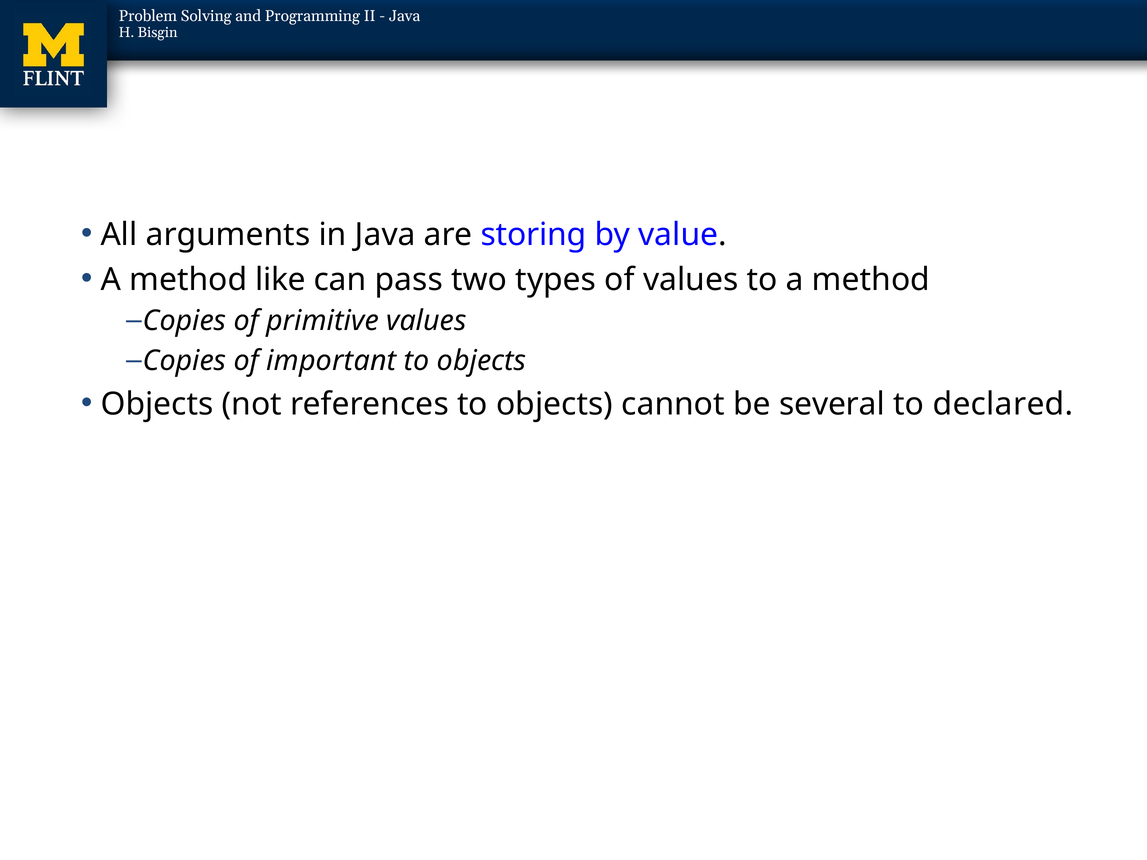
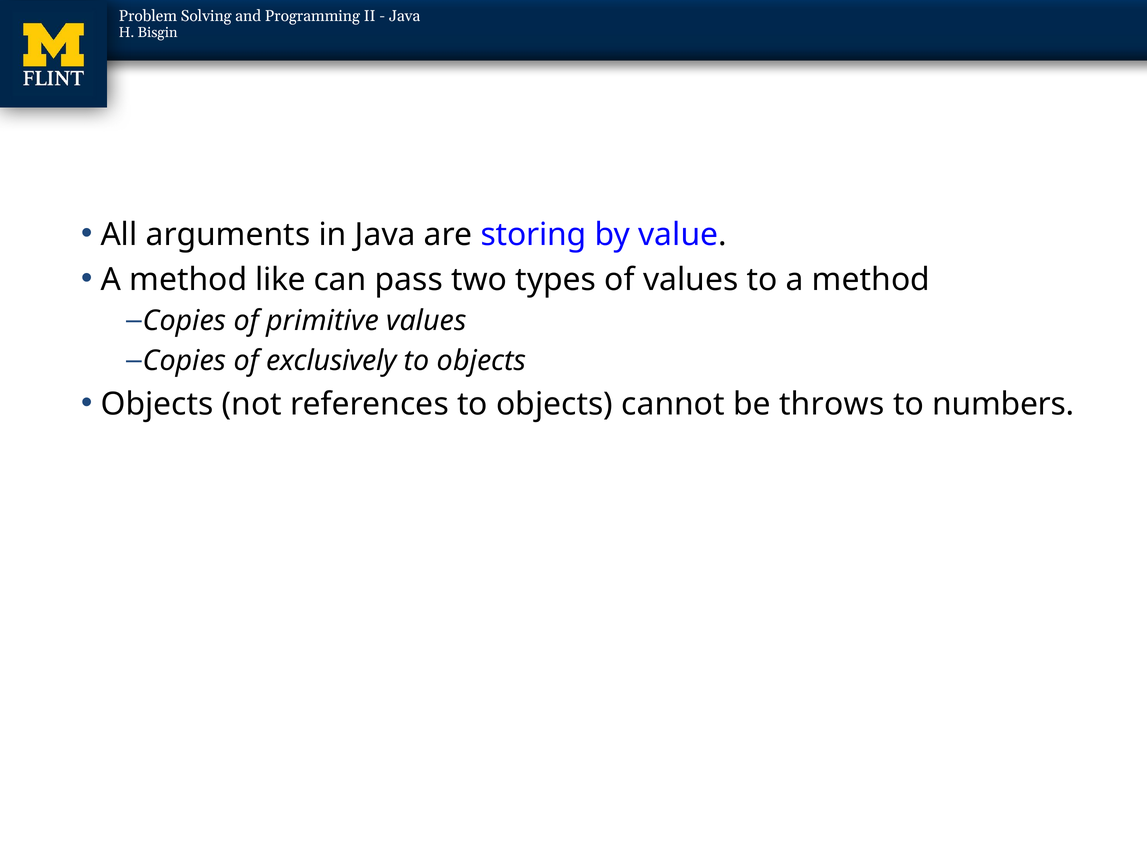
important: important -> exclusively (332, 361)
several: several -> throws (832, 404)
declared: declared -> numbers (1003, 404)
